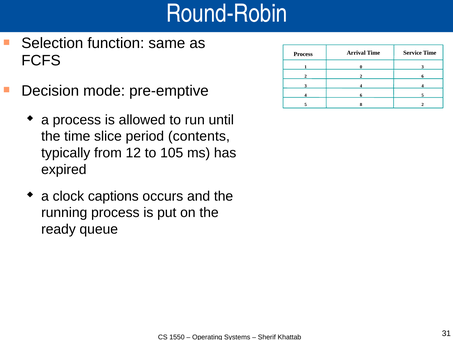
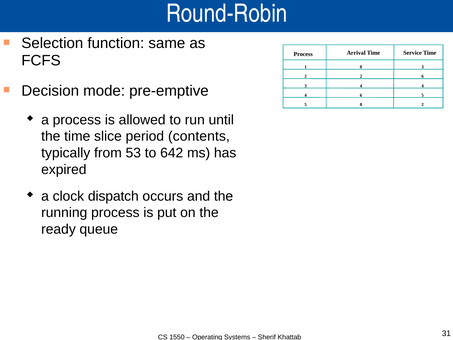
12: 12 -> 53 (133, 153)
105: 105 -> 642 (172, 153)
captions: captions -> dispatch (113, 196)
